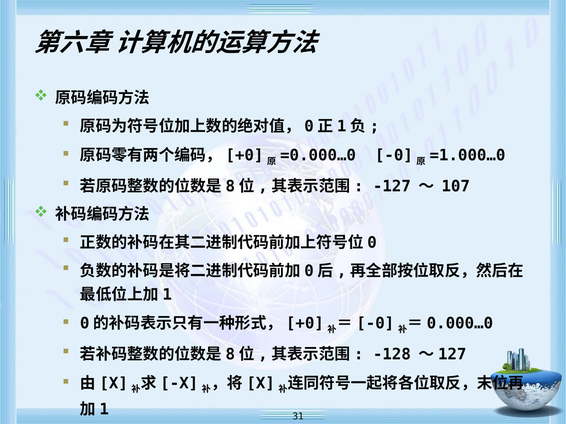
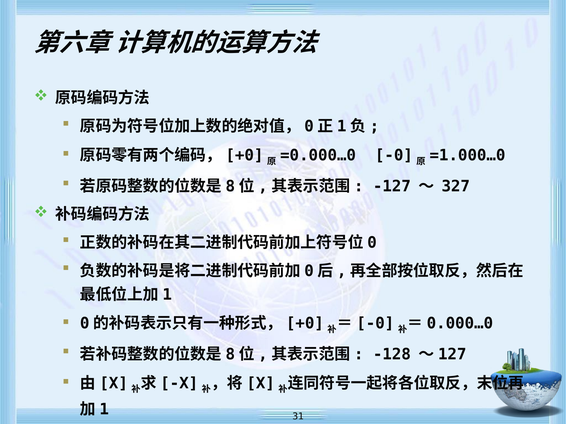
107: 107 -> 327 (456, 186)
